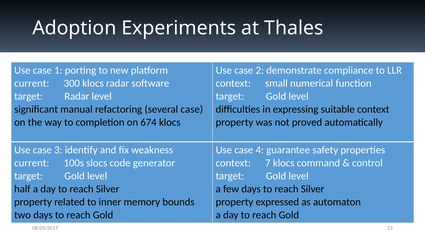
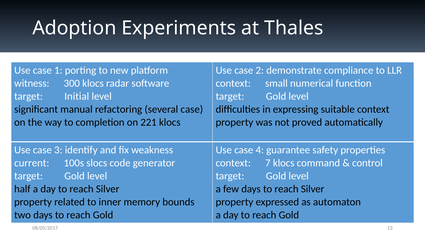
current: current -> witness (32, 83)
target Radar: Radar -> Initial (77, 96)
674: 674 -> 221 (149, 122)
